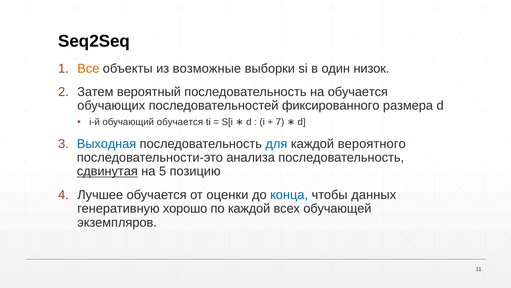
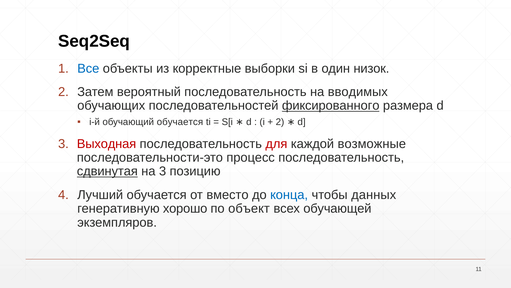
Все colour: orange -> blue (88, 68)
возможные: возможные -> корректные (207, 68)
на обучается: обучается -> вводимых (358, 92)
фиксированного underline: none -> present (331, 106)
7: 7 -> 2 (280, 122)
Выходная colour: blue -> red (107, 143)
для colour: blue -> red (276, 143)
вероятного: вероятного -> возможные (372, 143)
анализа: анализа -> процесс (251, 157)
на 5: 5 -> 3 (163, 171)
Лучшее: Лучшее -> Лучший (100, 194)
оценки: оценки -> вместо (227, 194)
по каждой: каждой -> объект (249, 208)
